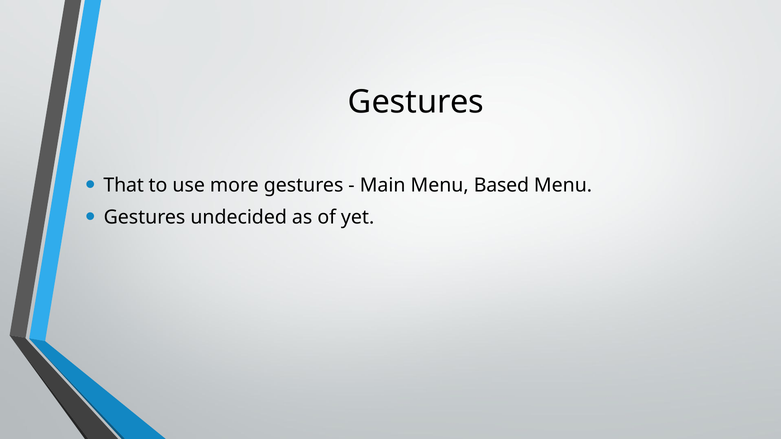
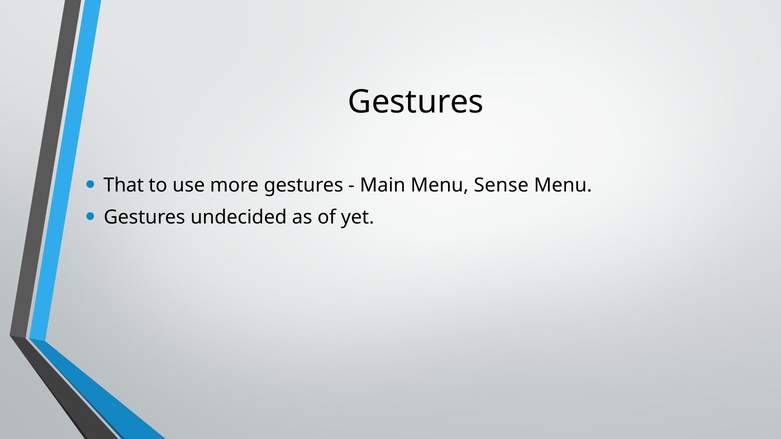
Based: Based -> Sense (501, 185)
